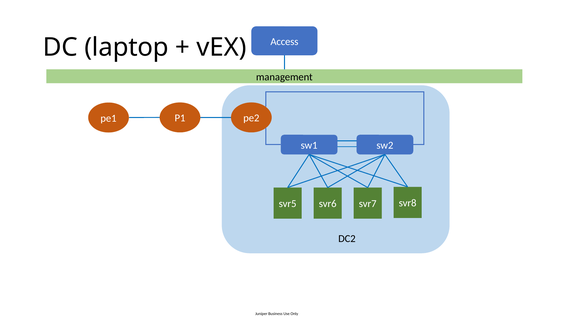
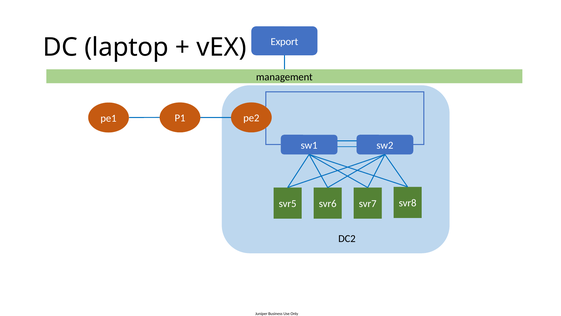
Access: Access -> Export (284, 41)
